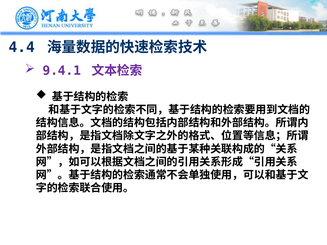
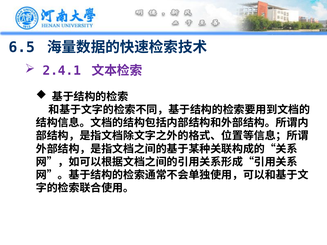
4.4: 4.4 -> 6.5 (22, 47)
9.4.1: 9.4.1 -> 2.4.1 (62, 71)
